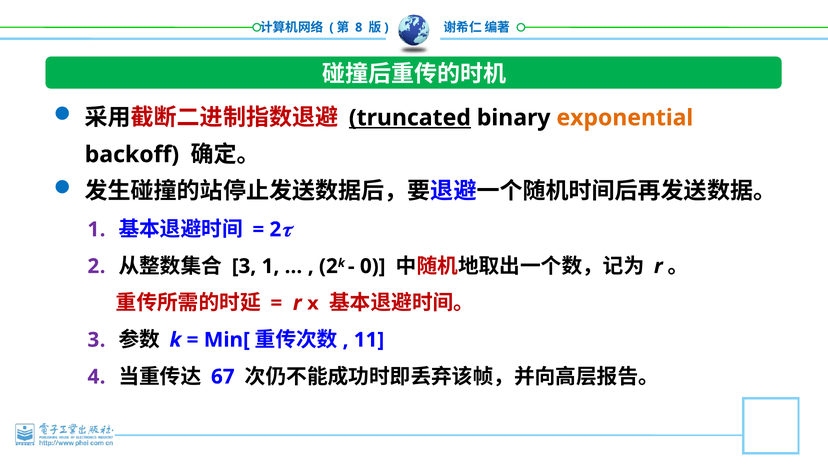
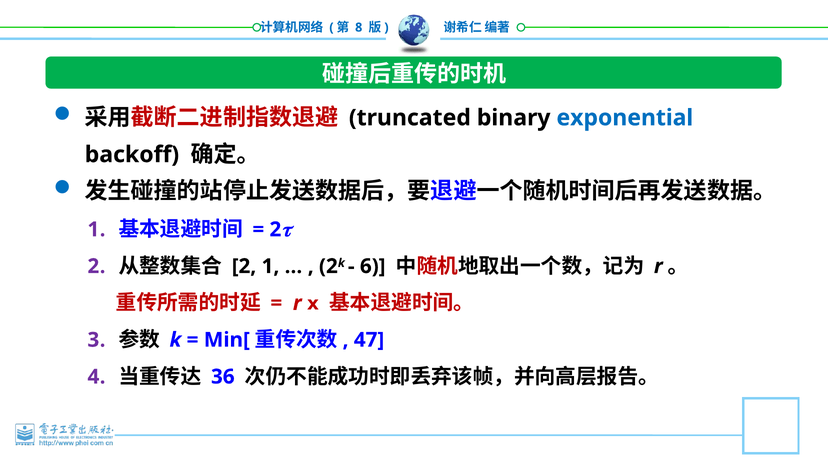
truncated underline: present -> none (410, 118)
exponential colour: orange -> blue (625, 118)
3: 3 -> 2 (244, 266)
0: 0 -> 6 (373, 266)
11: 11 -> 47 (369, 340)
67: 67 -> 36 (223, 377)
